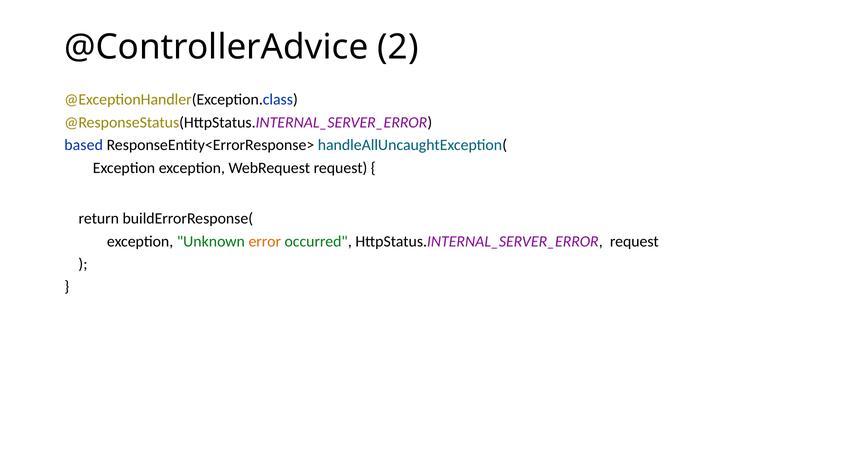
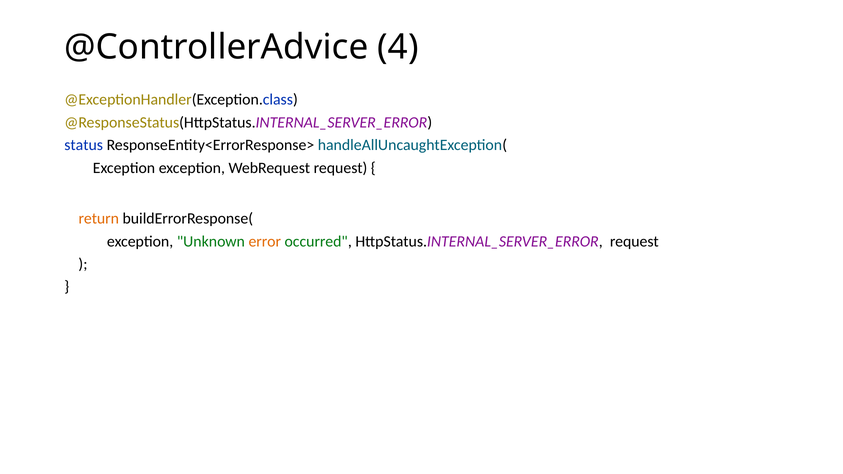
2: 2 -> 4 (398, 47)
based: based -> status (84, 145)
return colour: black -> orange (99, 219)
